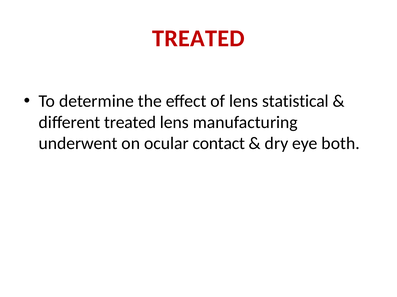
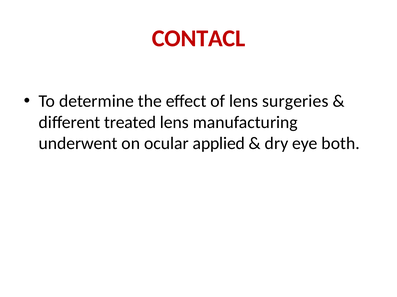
TREATED: TREATED -> CONTACL (199, 38)
statistical: statistical -> surgeries (295, 101)
contact: contact -> applied (219, 144)
